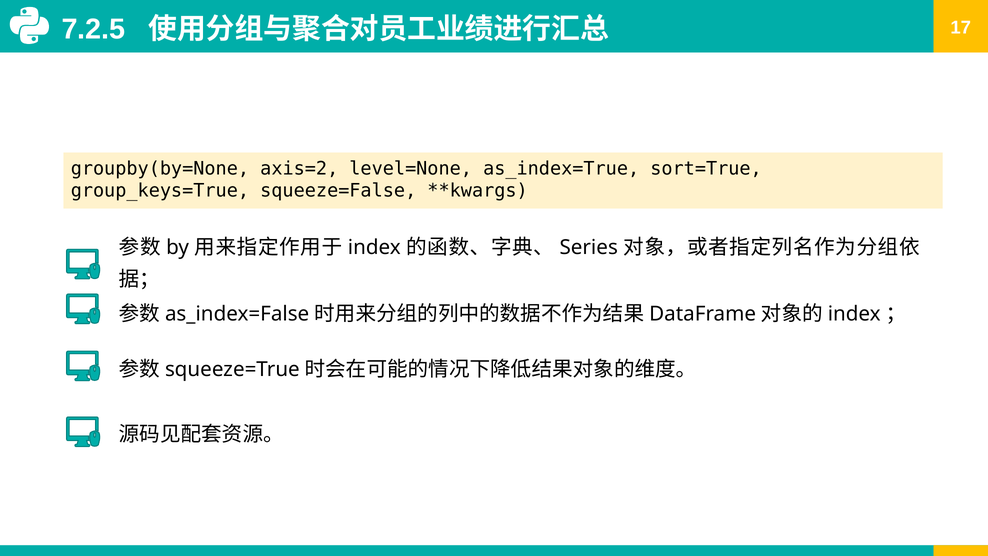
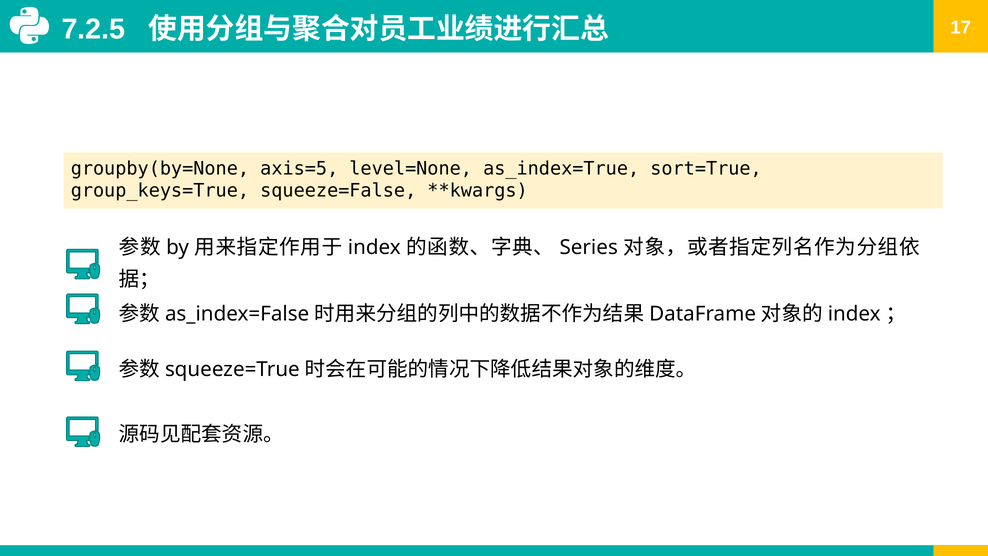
axis=2: axis=2 -> axis=5 (299, 169)
